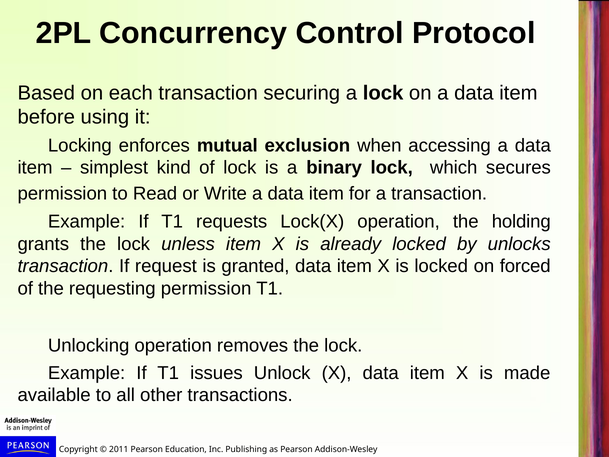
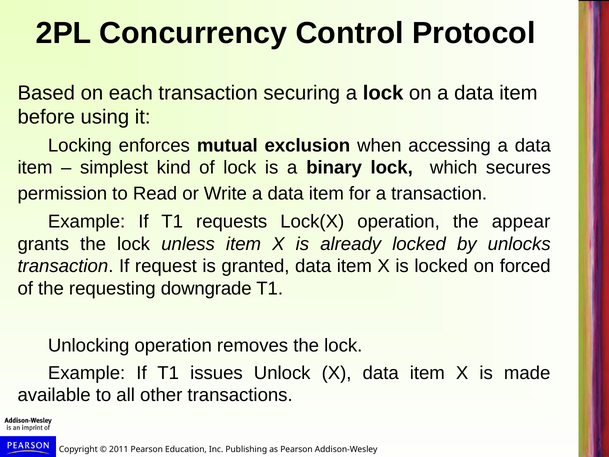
holding: holding -> appear (521, 222)
requesting permission: permission -> downgrade (206, 288)
